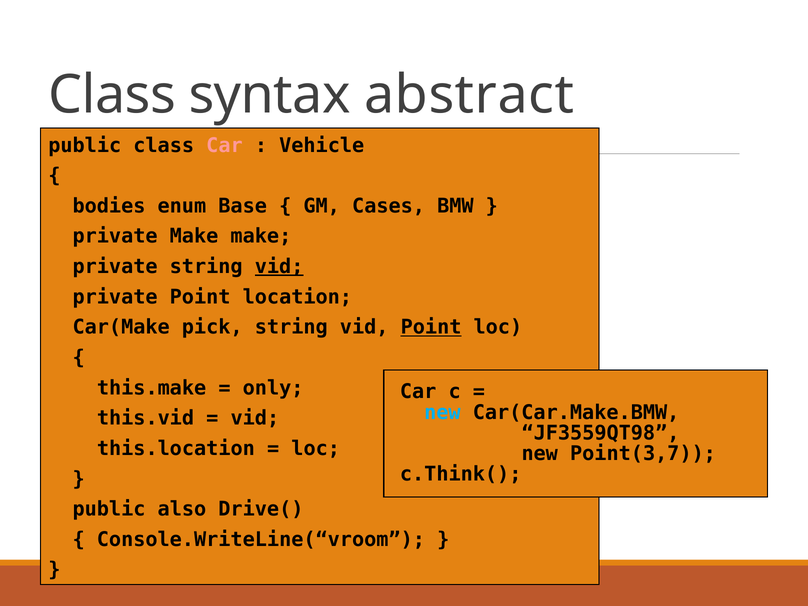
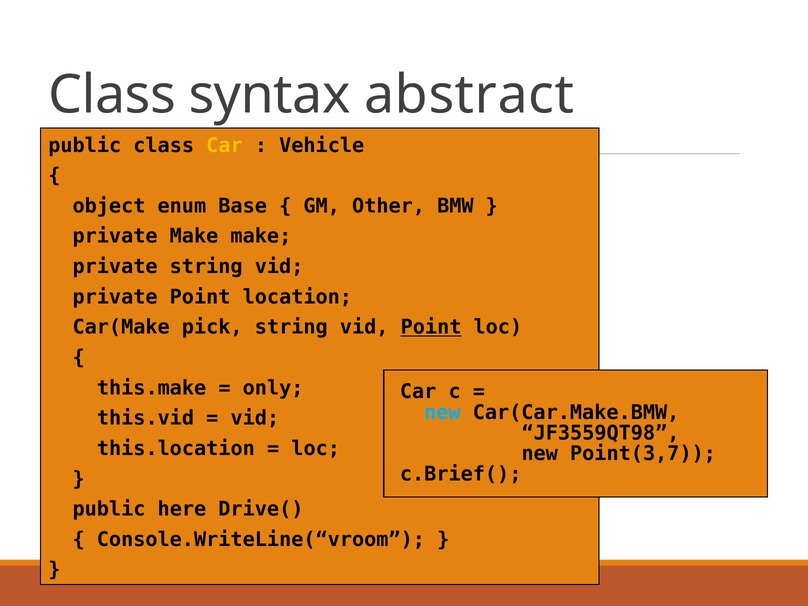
Car colour: pink -> yellow (224, 145)
bodies: bodies -> object (109, 206)
Cases: Cases -> Other (389, 206)
vid underline: present -> none (279, 267)
c.Think(: c.Think( -> c.Brief( (461, 474)
also: also -> here (182, 509)
